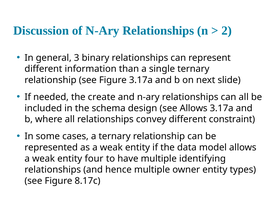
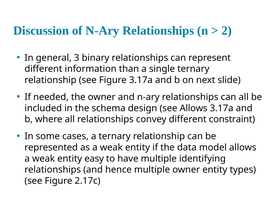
the create: create -> owner (102, 97)
four: four -> easy (94, 159)
8.17c: 8.17c -> 2.17c (87, 181)
